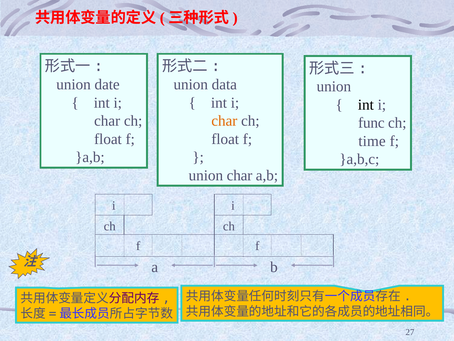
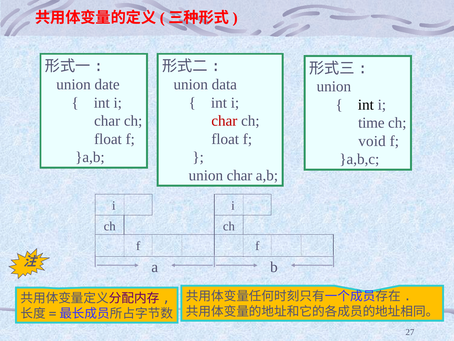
char colour: orange -> red (224, 121)
func: func -> time (371, 123)
time: time -> void (372, 141)
